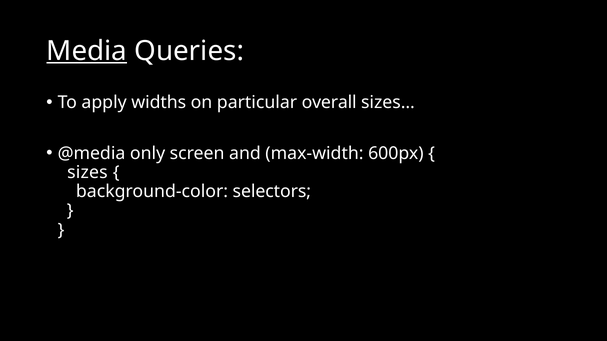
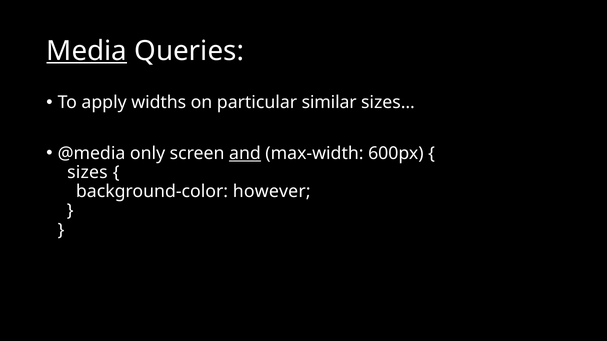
overall: overall -> similar (329, 103)
and underline: none -> present (245, 154)
selectors: selectors -> however (272, 192)
